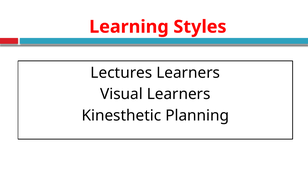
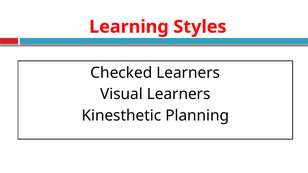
Lectures: Lectures -> Checked (121, 73)
